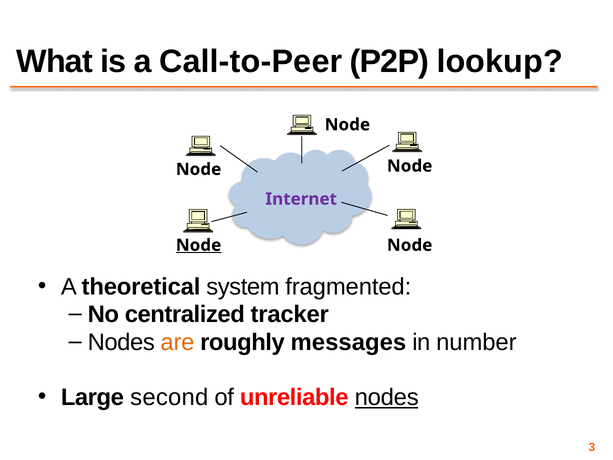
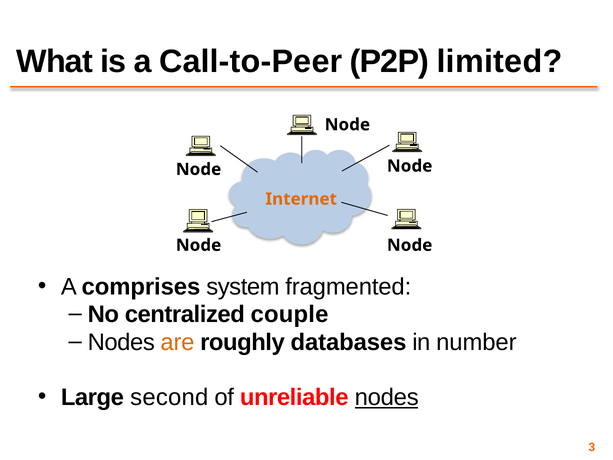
lookup: lookup -> limited (500, 62)
Internet colour: purple -> orange (301, 199)
Node underline: present -> none (199, 245)
theoretical: theoretical -> comprises (141, 287)
tracker: tracker -> couple (290, 314)
messages: messages -> databases (348, 342)
